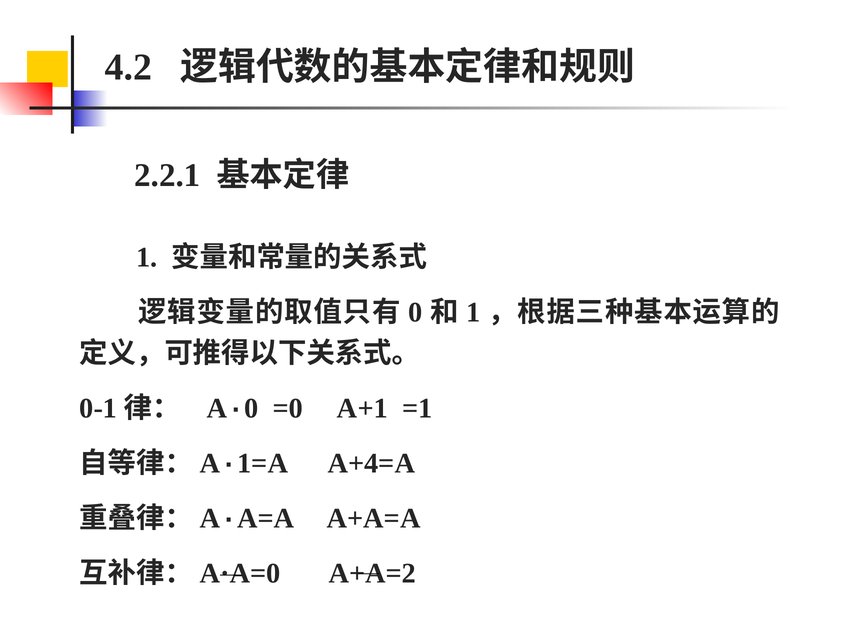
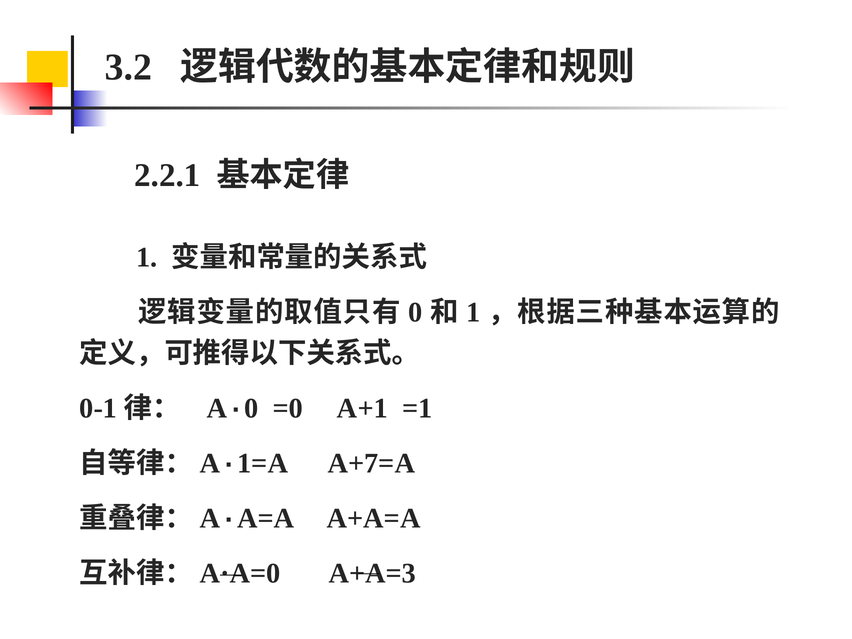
4.2: 4.2 -> 3.2 (129, 67)
A+4=A: A+4=A -> A+7=A (371, 463)
A+A=2: A+A=2 -> A+A=3 (372, 573)
